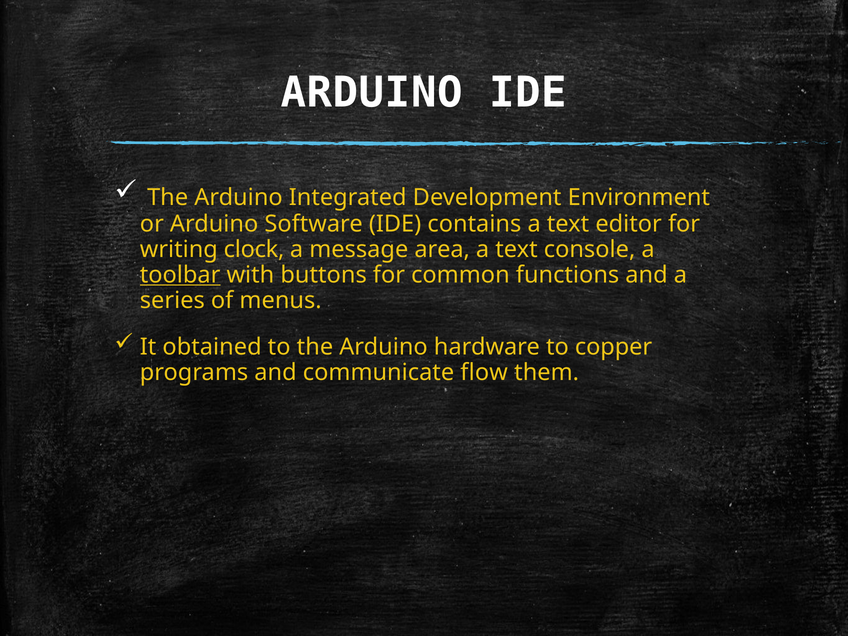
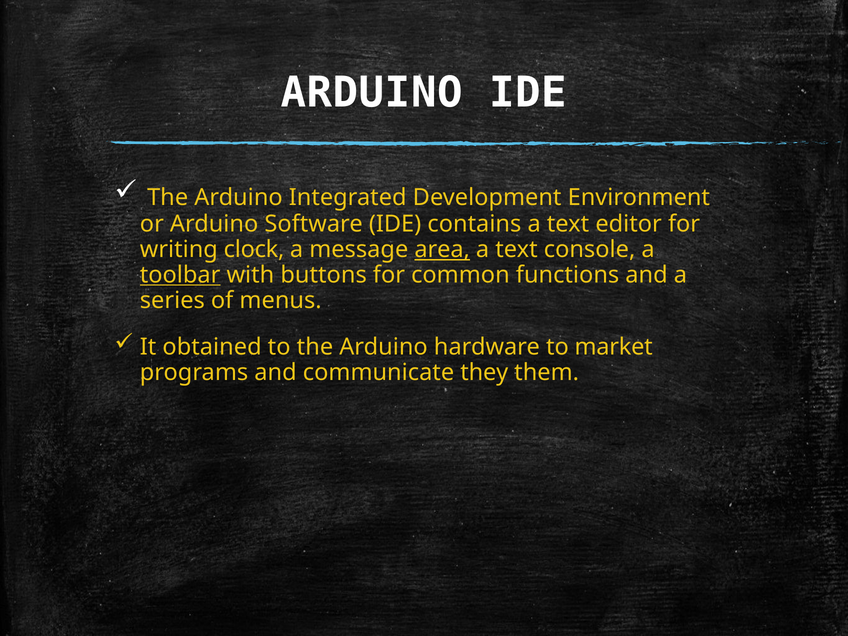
area underline: none -> present (442, 249)
copper: copper -> market (614, 347)
flow: flow -> they (484, 372)
